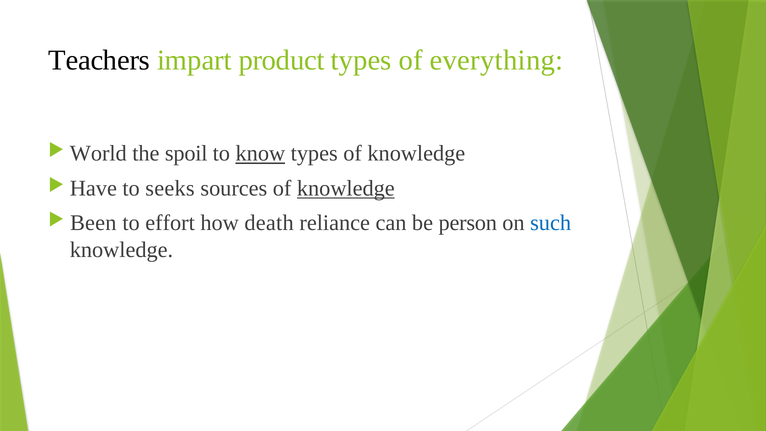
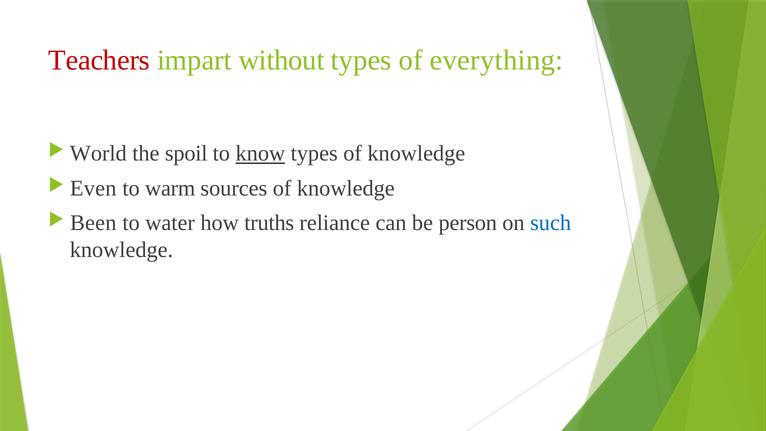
Teachers colour: black -> red (99, 60)
product: product -> without (282, 60)
Have: Have -> Even (93, 188)
seeks: seeks -> warm (170, 188)
knowledge underline: present -> none (346, 188)
effort: effort -> water (170, 223)
death: death -> truths (269, 223)
